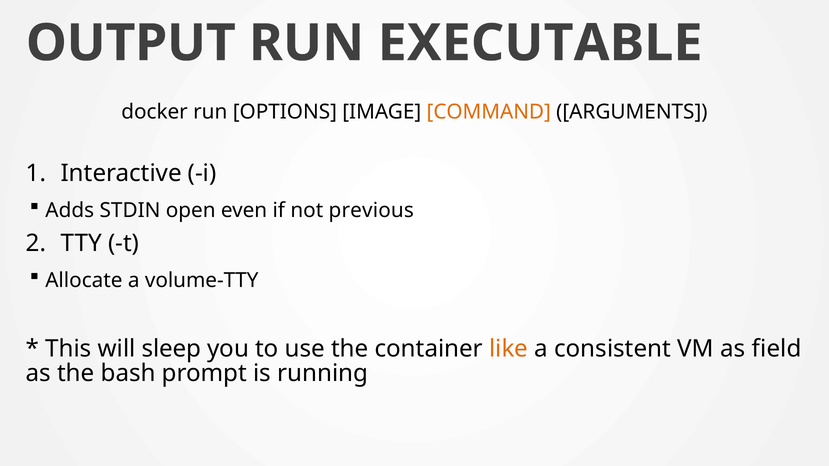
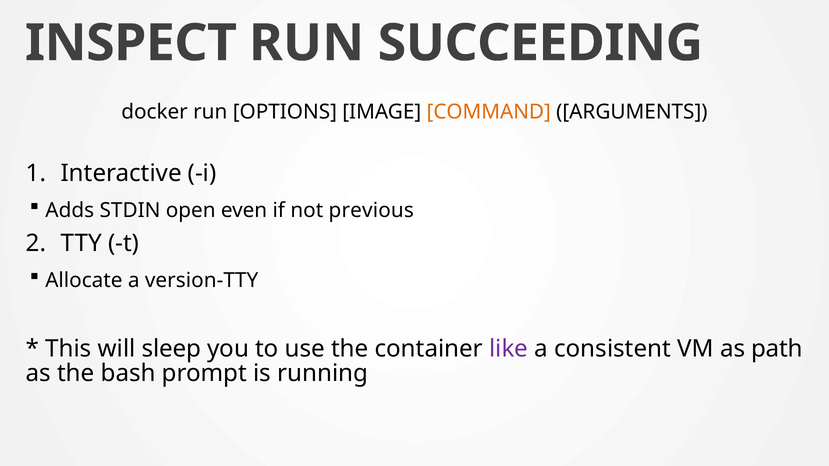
OUTPUT: OUTPUT -> INSPECT (131, 43)
EXECUTABLE: EXECUTABLE -> SUCCEEDING (540, 43)
volume-TTY: volume-TTY -> version-TTY (202, 281)
like colour: orange -> purple (509, 349)
field: field -> path (777, 349)
